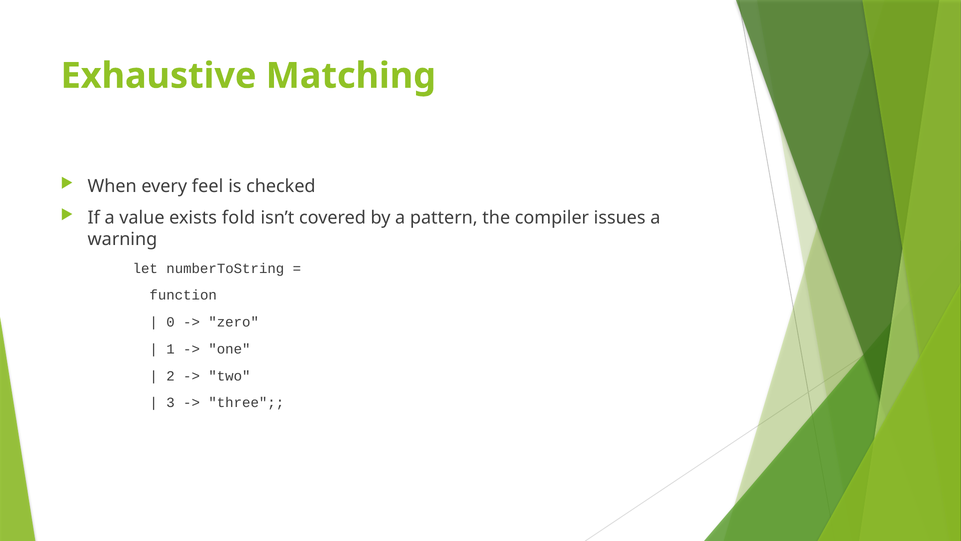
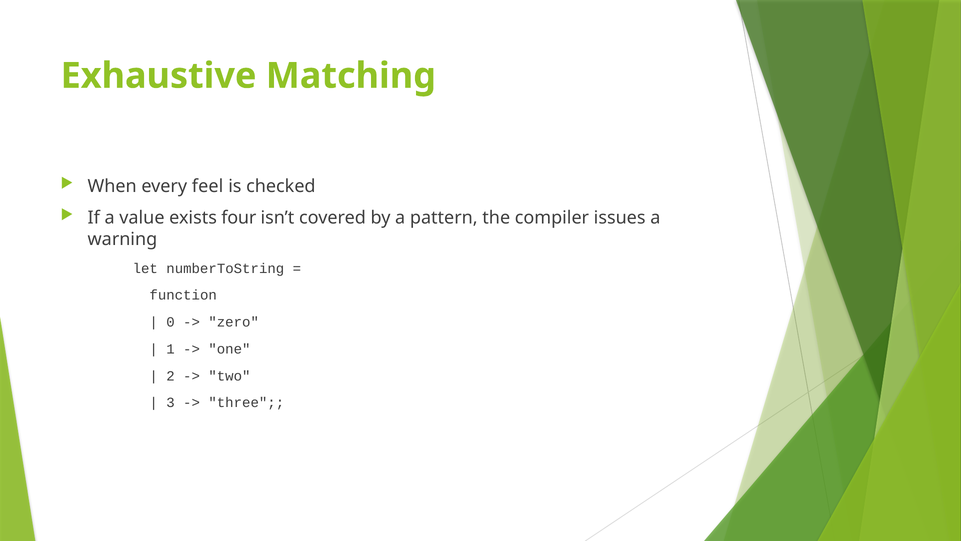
fold: fold -> four (239, 218)
